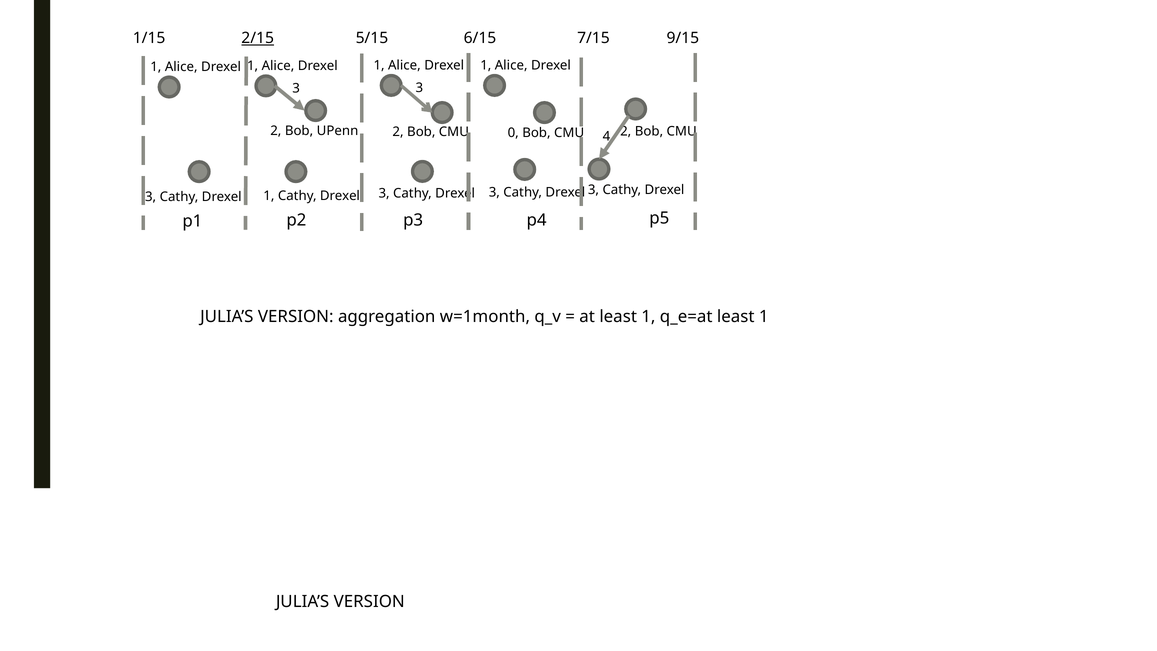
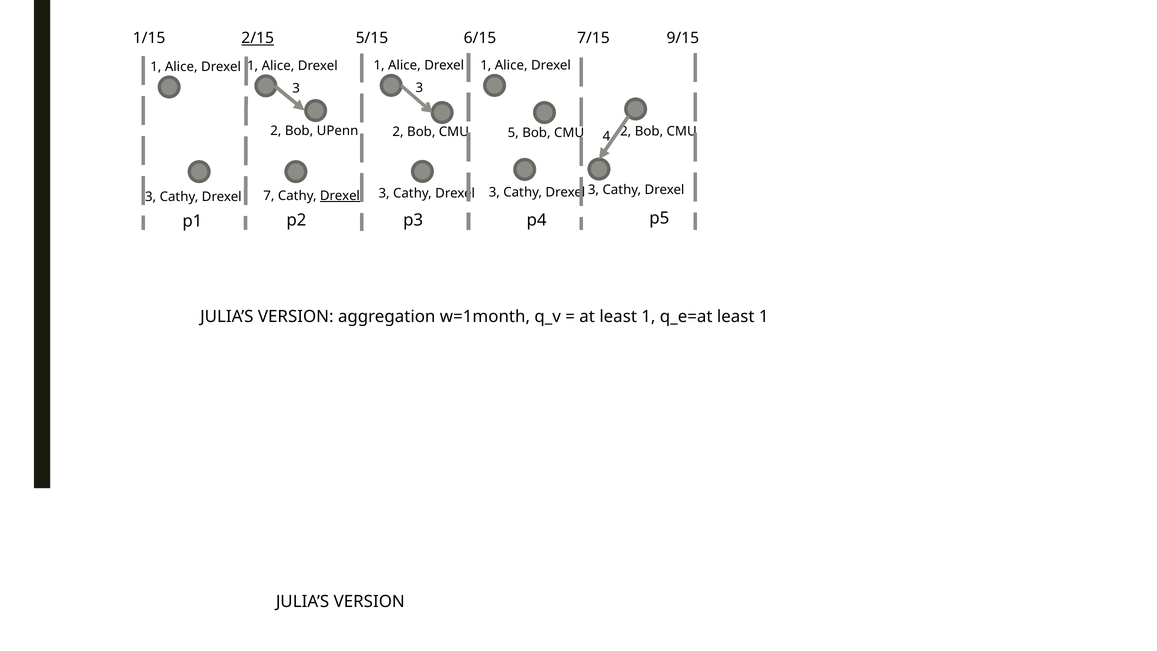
0: 0 -> 5 (513, 133)
1: 1 -> 7 (269, 196)
Drexel underline: none -> present (340, 196)
